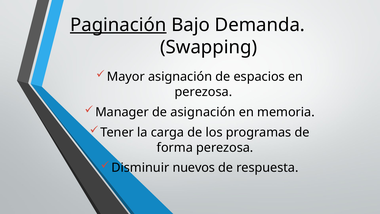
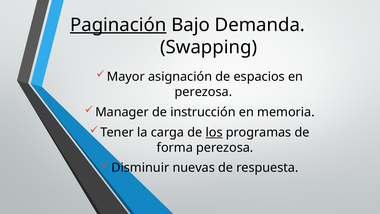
de asignación: asignación -> instrucción (203, 112)
los underline: none -> present (214, 132)
nuevos: nuevos -> nuevas (194, 168)
